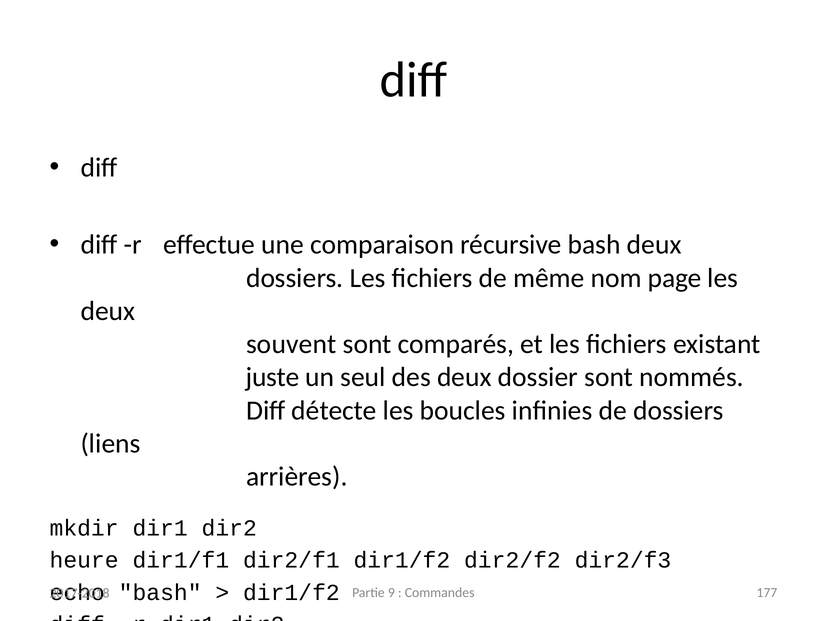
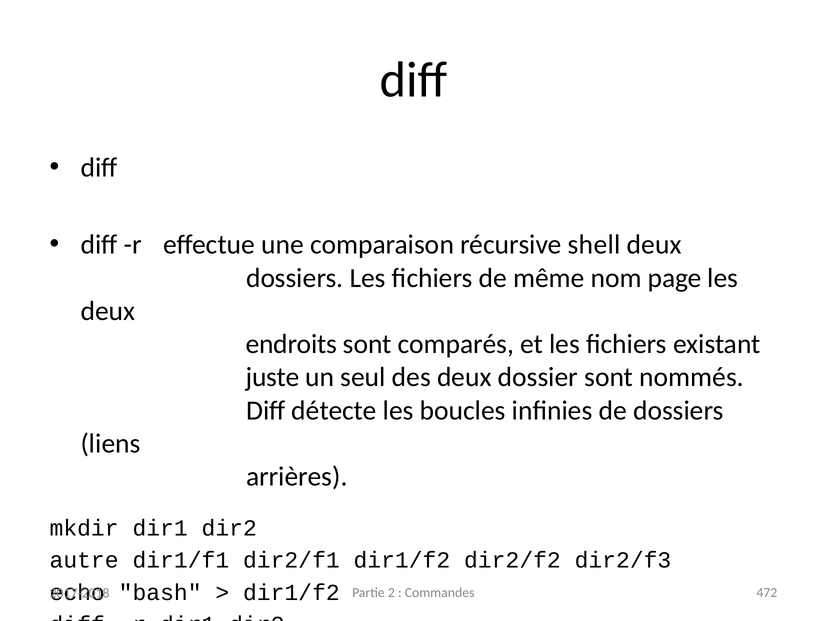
récursive bash: bash -> shell (594, 245)
souvent: souvent -> endroits (291, 344)
heure: heure -> autre (84, 560)
9: 9 -> 2 (391, 592)
177: 177 -> 472 (767, 592)
